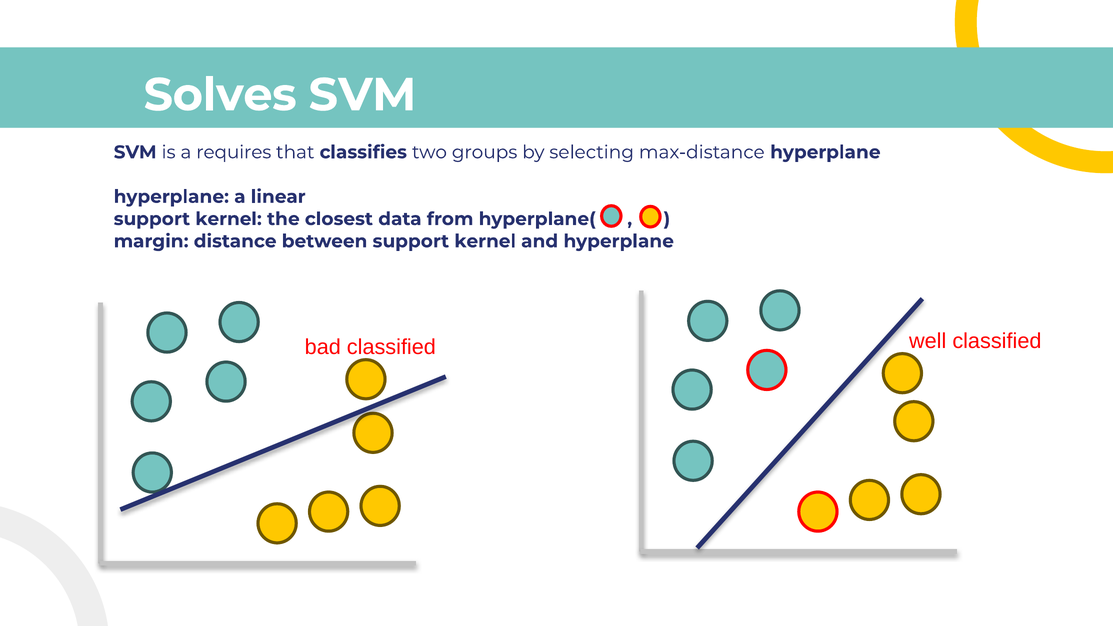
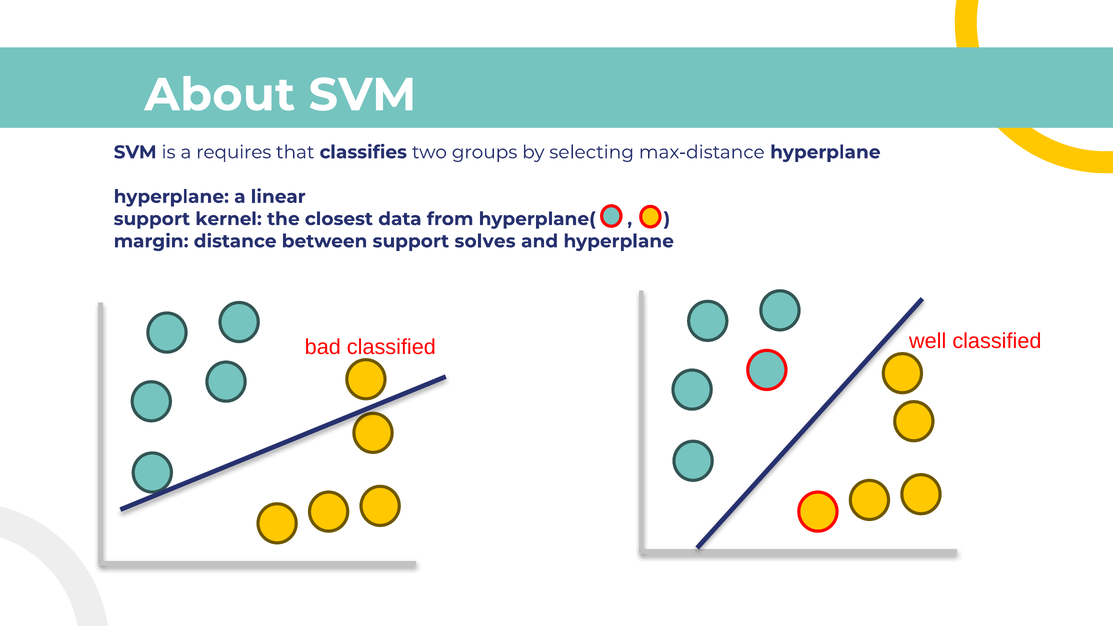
Solves: Solves -> About (220, 95)
between support kernel: kernel -> solves (485, 241)
